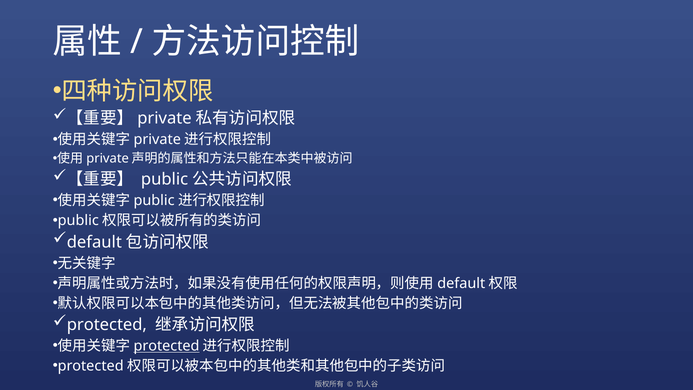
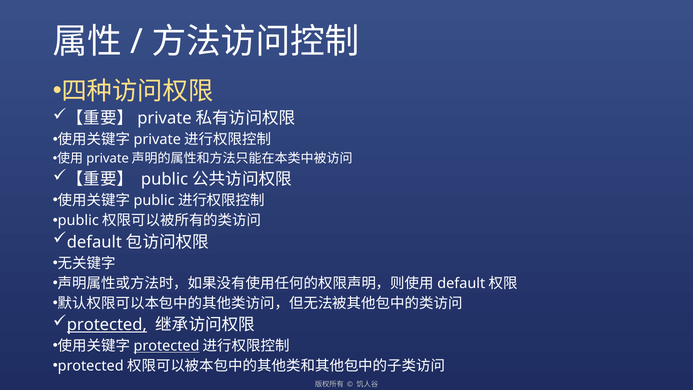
protected underline: none -> present (107, 325)
